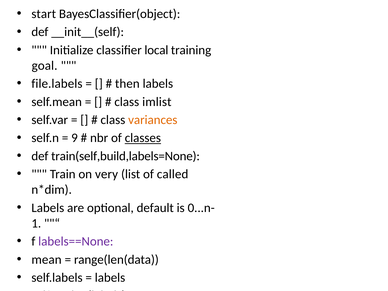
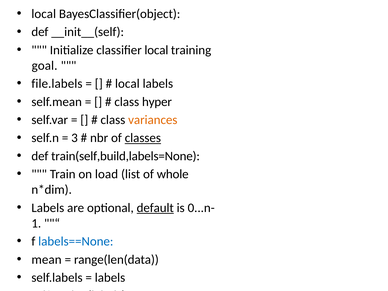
start: start -> local (44, 14)
then: then -> local (127, 84)
imlist: imlist -> hyper (157, 102)
9: 9 -> 3 (74, 138)
very: very -> load (107, 174)
called: called -> whole (173, 174)
default underline: none -> present (155, 208)
labels==None colour: purple -> blue (76, 241)
